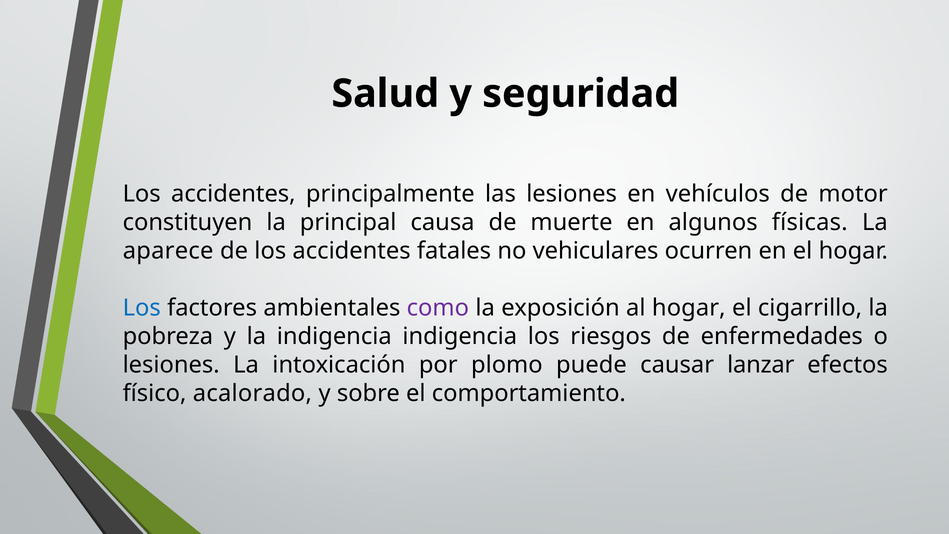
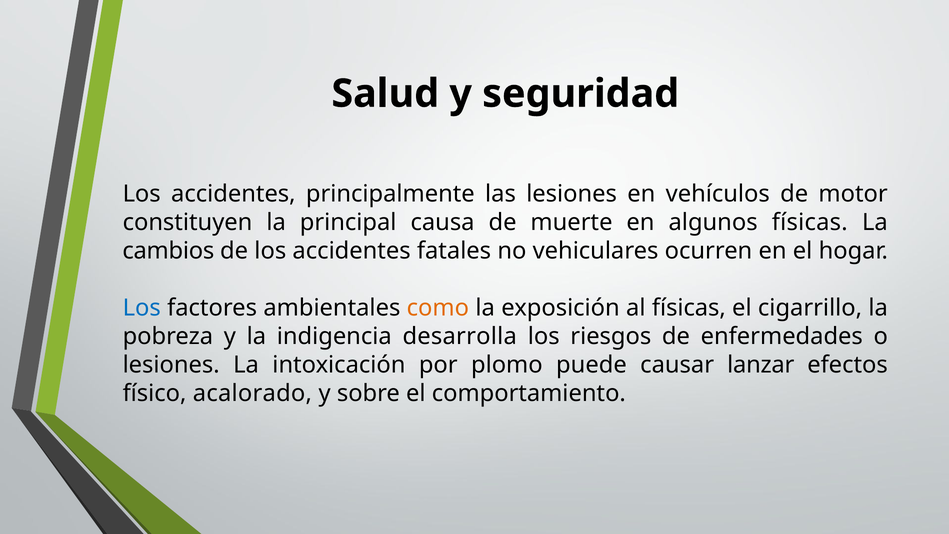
aparece: aparece -> cambios (168, 251)
como colour: purple -> orange (438, 308)
al hogar: hogar -> físicas (689, 308)
indigencia indigencia: indigencia -> desarrolla (460, 336)
